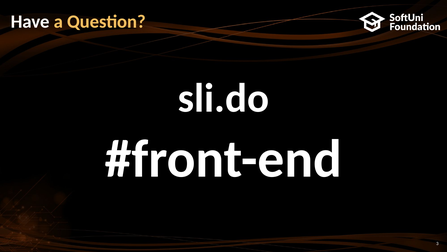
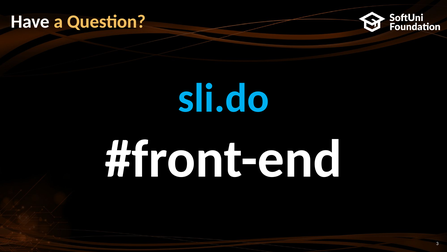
sli.do colour: white -> light blue (223, 98)
